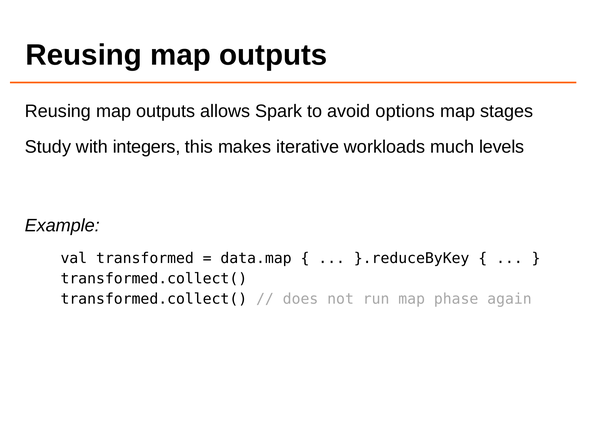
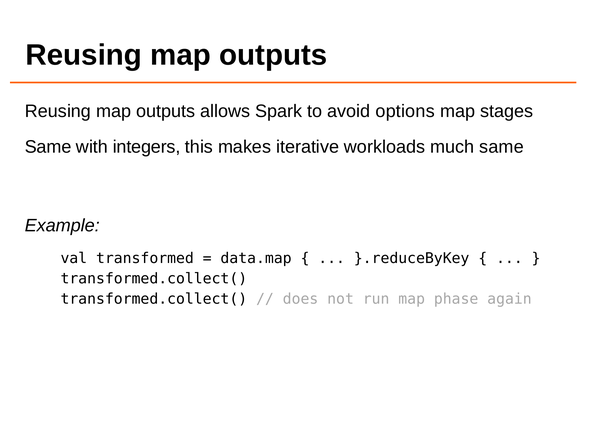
Study: Study -> Same (48, 147)
much levels: levels -> same (502, 147)
